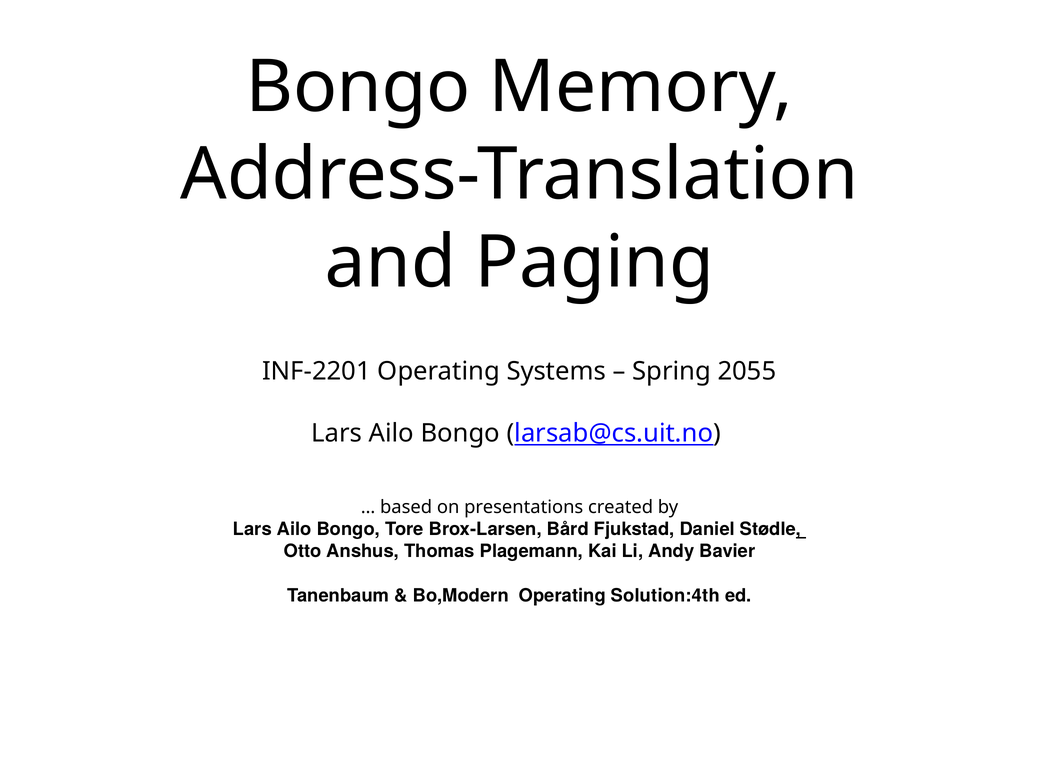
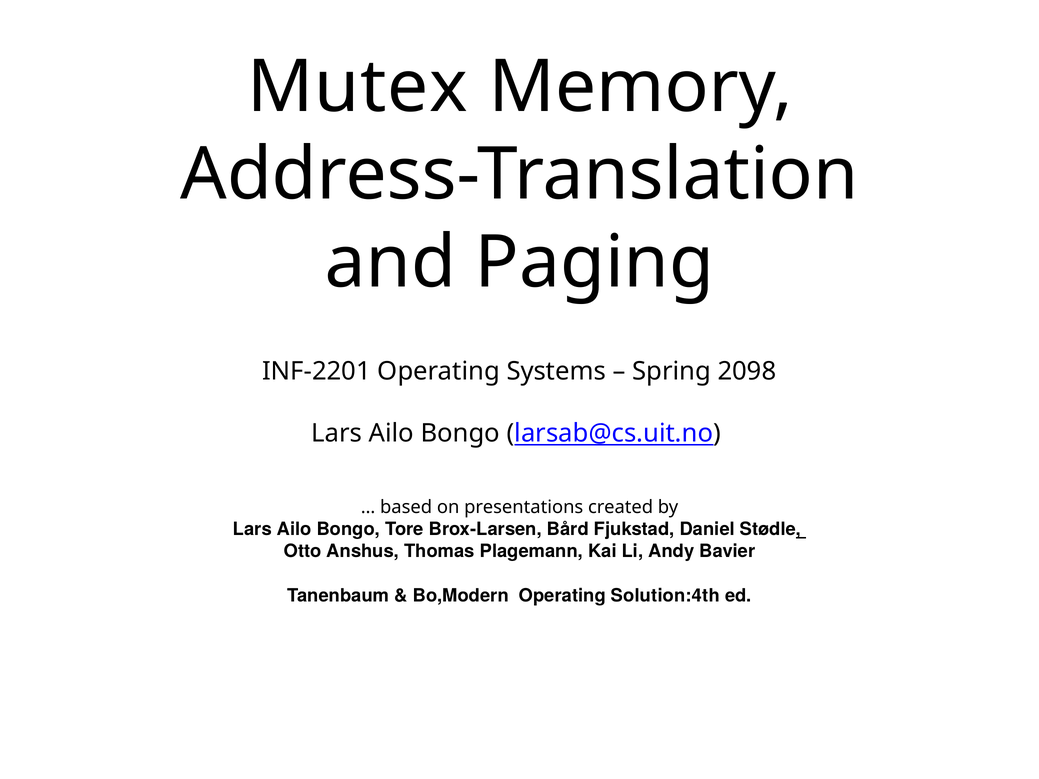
Bongo: Bongo -> Mutex (358, 87)
2055: 2055 -> 2098 (747, 372)
